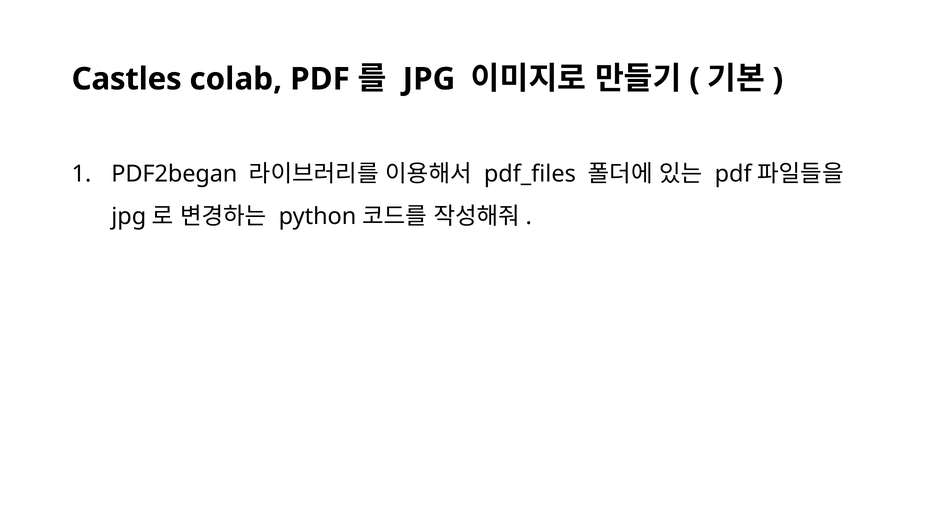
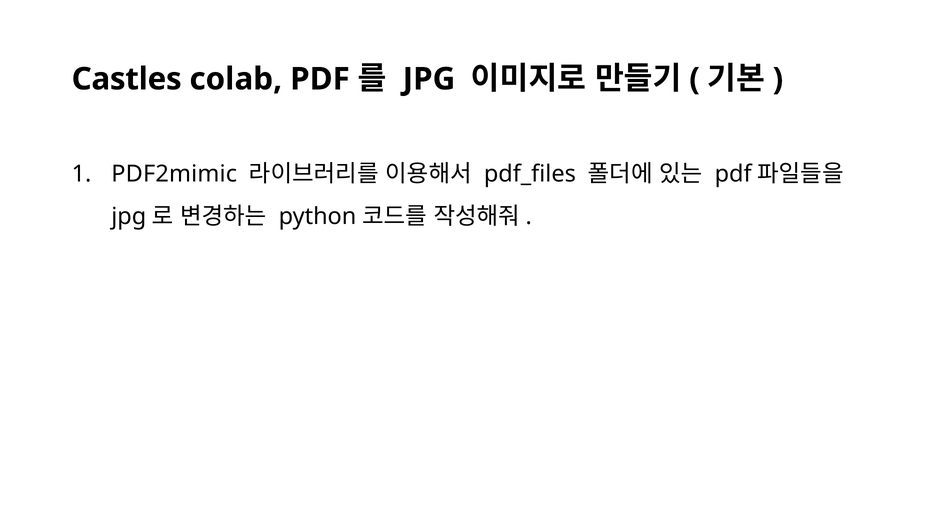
PDF2began: PDF2began -> PDF2mimic (174, 174)
